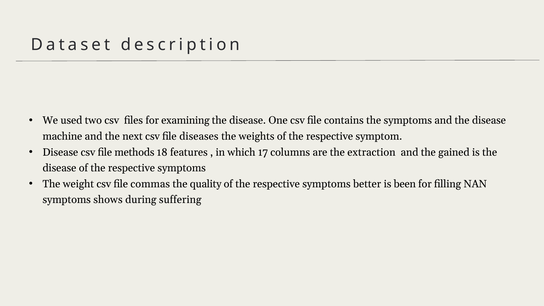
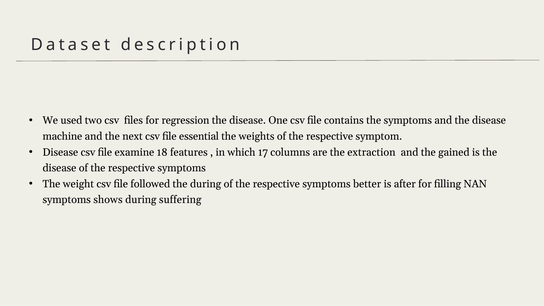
examining: examining -> regression (185, 120)
diseases: diseases -> essential (199, 136)
methods: methods -> examine (134, 152)
commas: commas -> followed (150, 184)
the quality: quality -> during (206, 184)
been: been -> after (405, 184)
